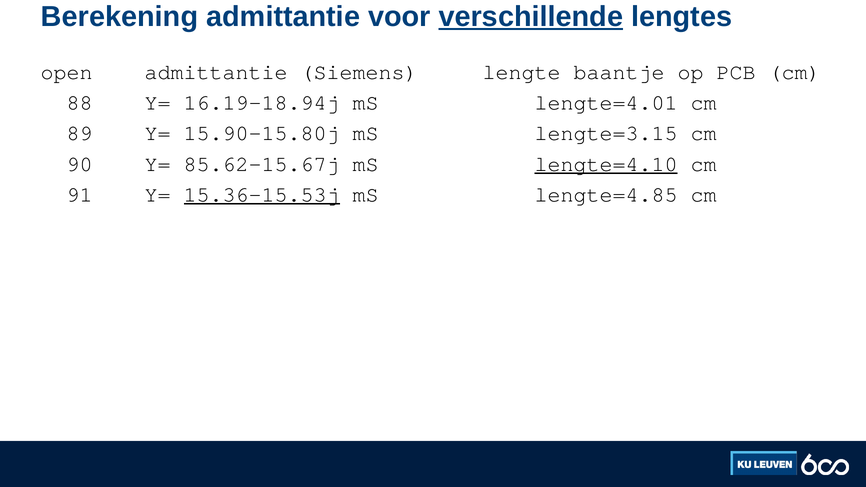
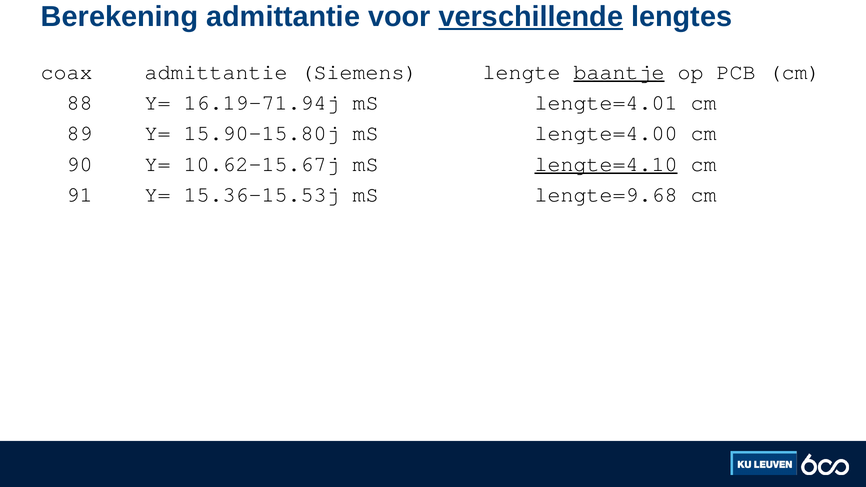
open: open -> coax (67, 72)
baantje underline: none -> present (619, 72)
16.19-18.94j: 16.19-18.94j -> 16.19-71.94j (262, 103)
lengte=3.15: lengte=3.15 -> lengte=4.00 (606, 133)
85.62-15.67j: 85.62-15.67j -> 10.62-15.67j (262, 164)
15.36-15.53j underline: present -> none (262, 195)
lengte=4.85: lengte=4.85 -> lengte=9.68 (606, 195)
